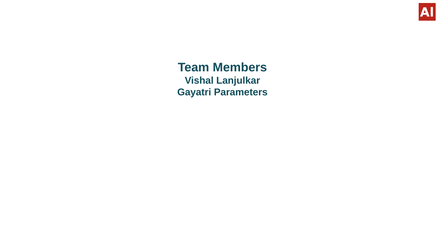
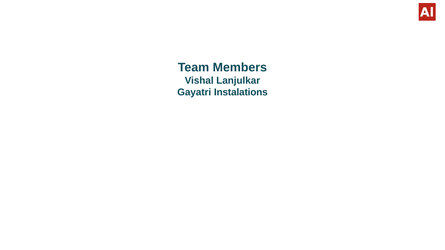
Parameters: Parameters -> Instalations (241, 93)
